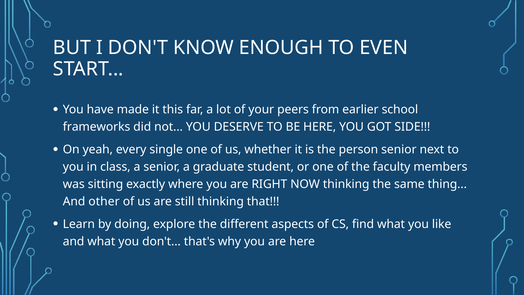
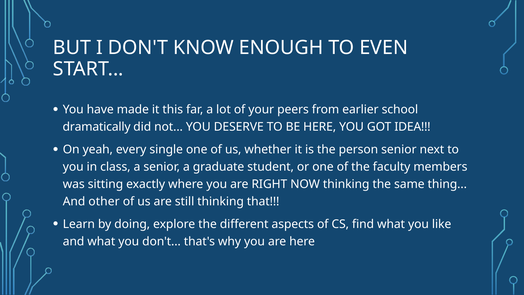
frameworks: frameworks -> dramatically (97, 127)
SIDE: SIDE -> IDEA (412, 127)
